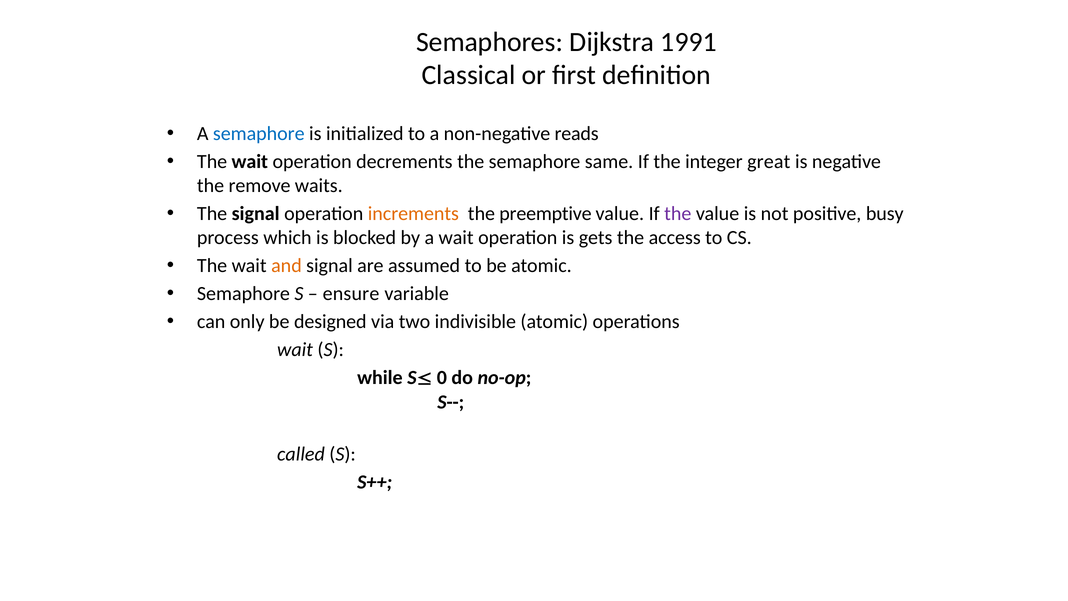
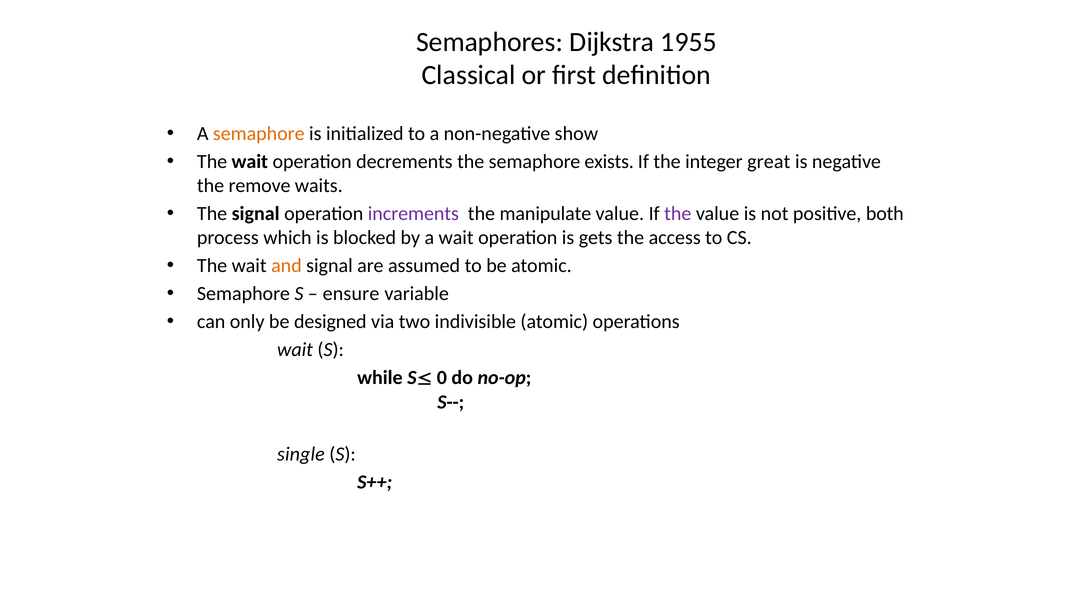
1991: 1991 -> 1955 (689, 42)
semaphore colour: blue -> orange (259, 133)
reads: reads -> show (576, 133)
same: same -> exists (609, 161)
increments colour: orange -> purple (413, 214)
preemptive: preemptive -> manipulate (545, 214)
busy: busy -> both (885, 214)
called: called -> single (301, 454)
